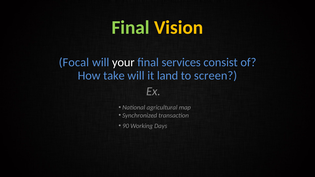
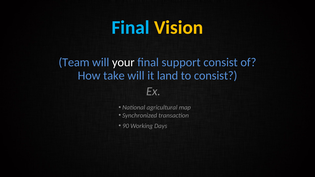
Final colour: light green -> light blue (131, 28)
Focal: Focal -> Team (74, 62)
services: services -> support (181, 62)
to screen: screen -> consist (216, 76)
